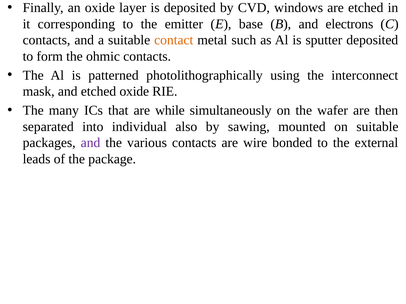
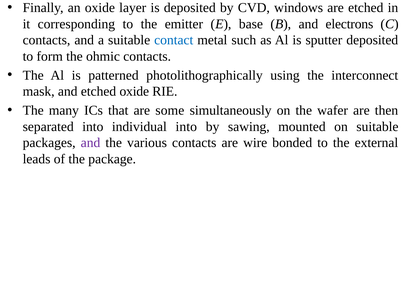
contact colour: orange -> blue (174, 40)
while: while -> some (170, 111)
individual also: also -> into (186, 127)
